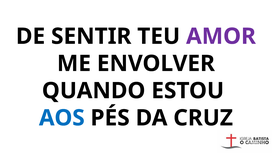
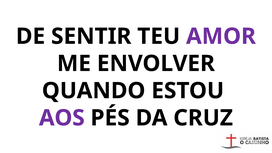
AOS colour: blue -> purple (62, 118)
